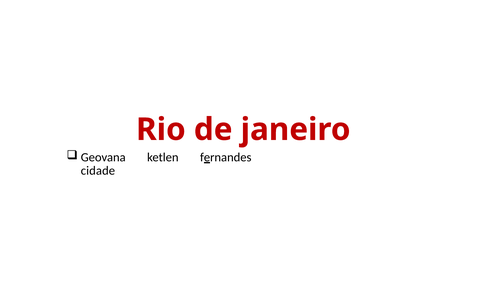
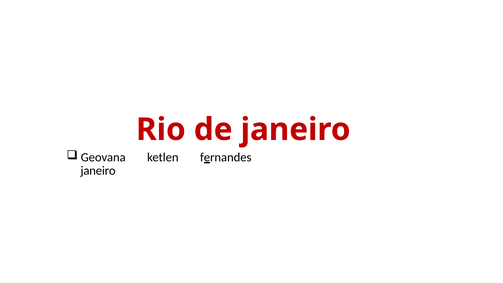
cidade: cidade -> janeiro (98, 171)
